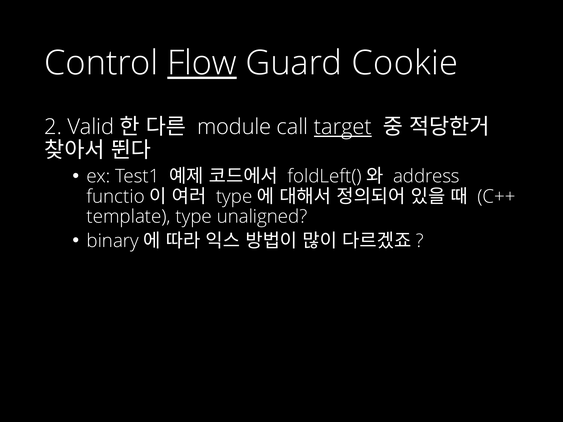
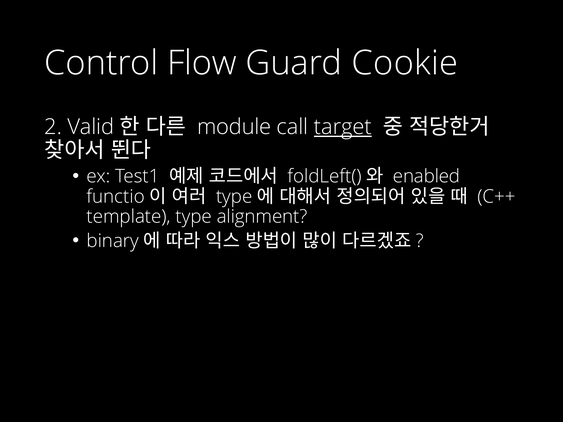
Flow underline: present -> none (202, 63)
address: address -> enabled (426, 176)
unaligned: unaligned -> alignment (262, 217)
